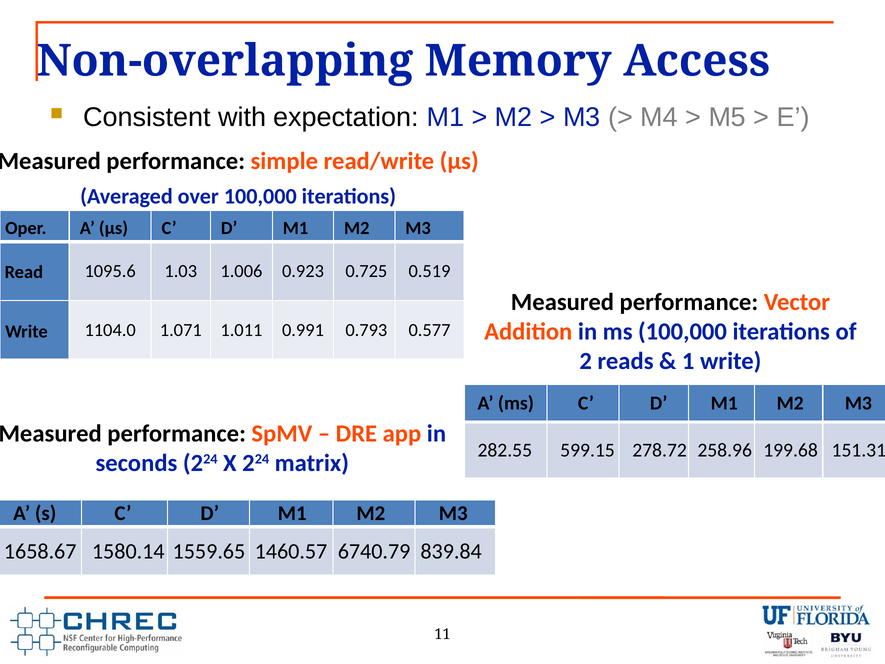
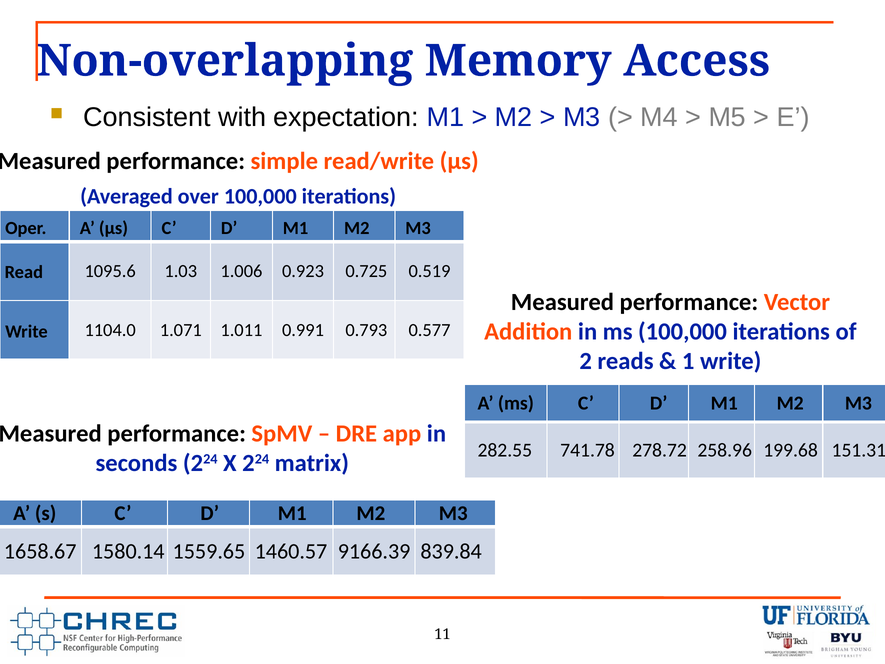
599.15: 599.15 -> 741.78 (588, 450)
6740.79: 6740.79 -> 9166.39 (374, 551)
